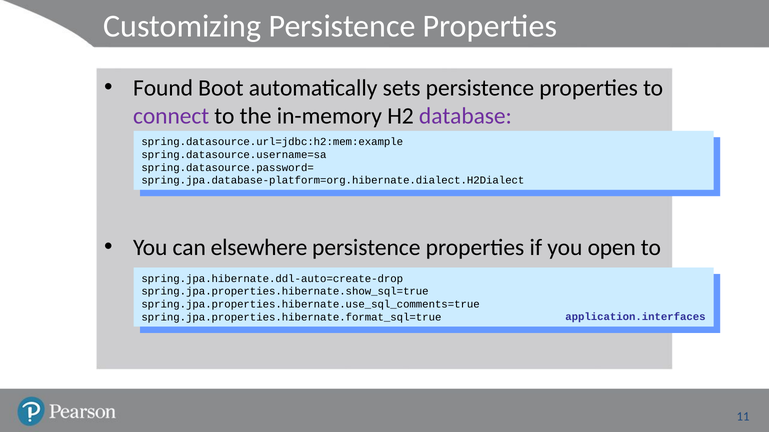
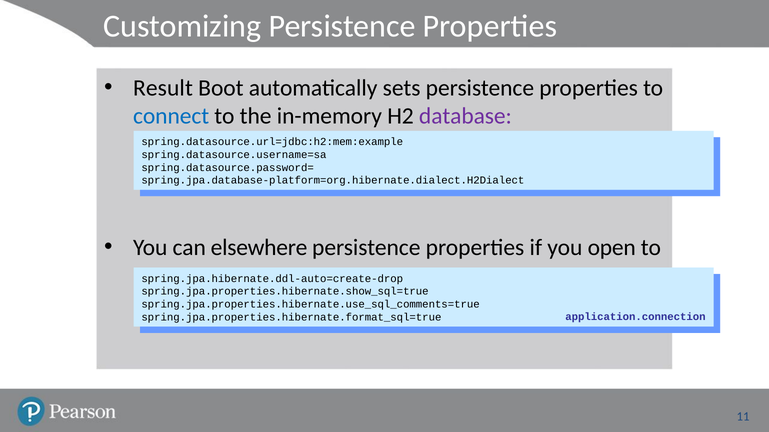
Found: Found -> Result (163, 88)
connect colour: purple -> blue (171, 116)
application.interfaces: application.interfaces -> application.connection (635, 317)
